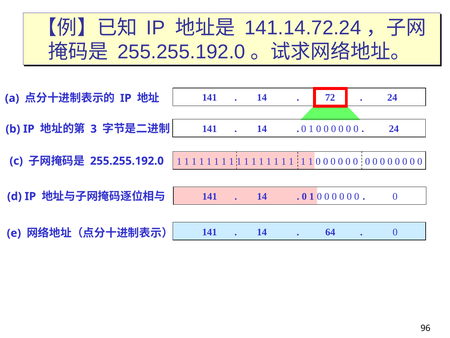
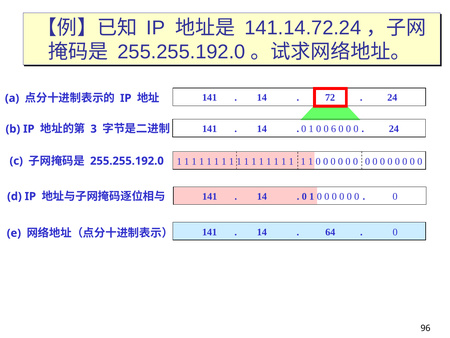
0: 0 -> 6 (334, 129)
